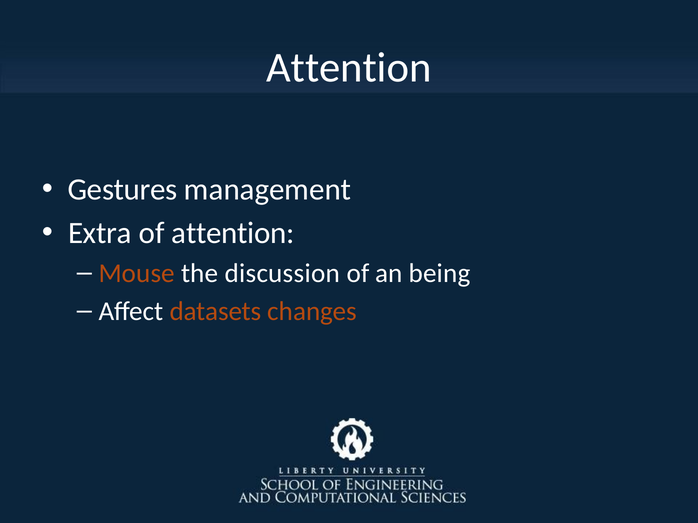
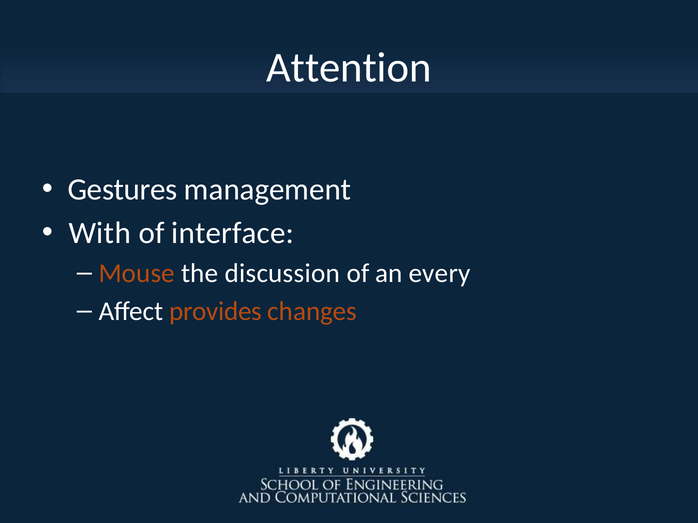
Extra: Extra -> With (100, 233)
of attention: attention -> interface (233, 233)
being: being -> every (440, 273)
datasets: datasets -> provides (216, 311)
